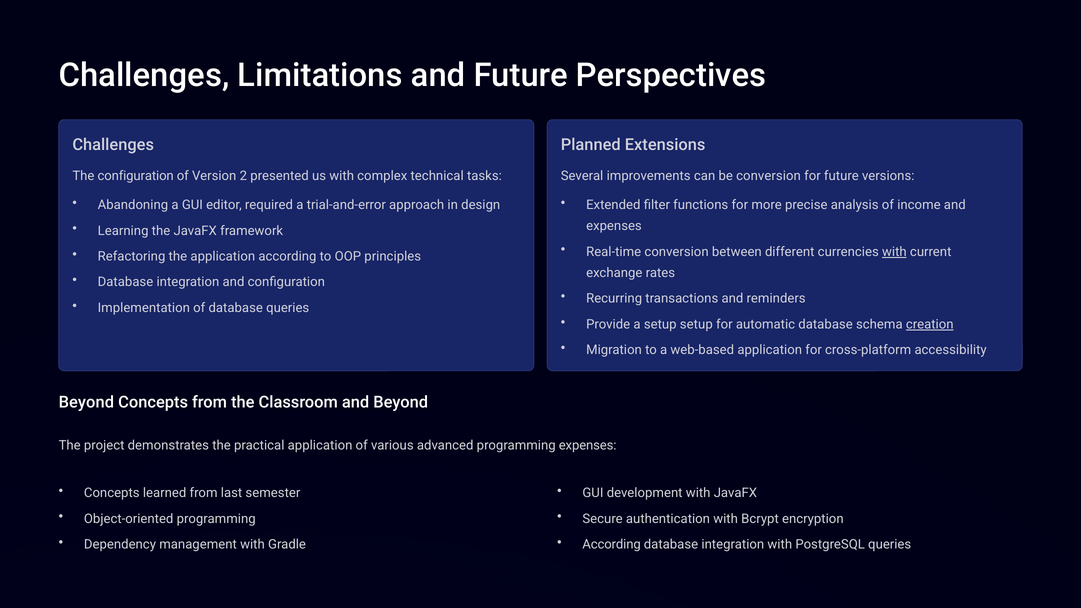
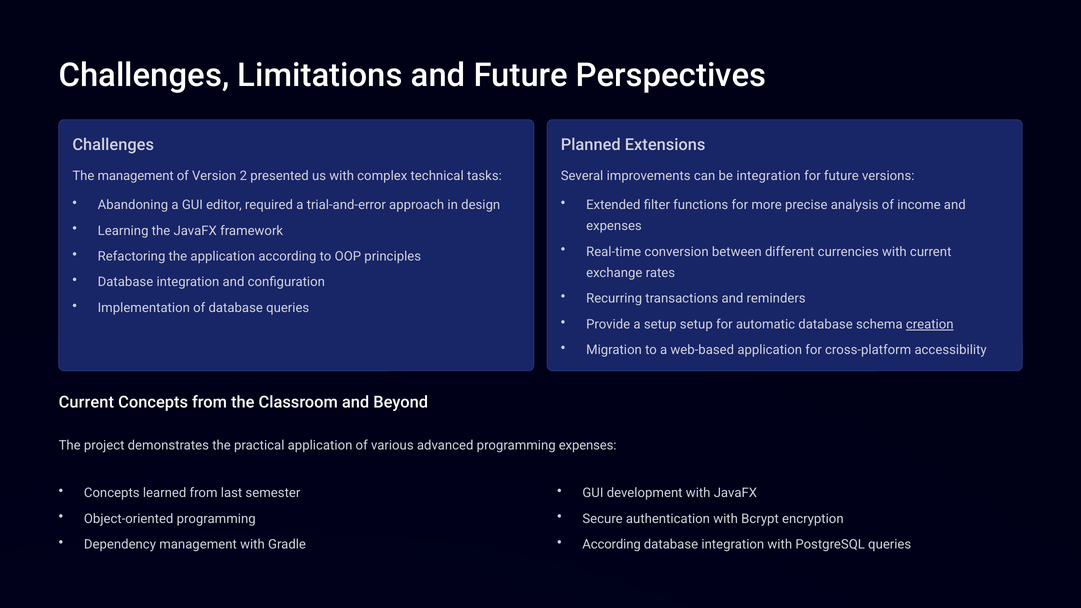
The configuration: configuration -> management (136, 176)
be conversion: conversion -> integration (768, 176)
with underline: present -> none (894, 252)
Beyond: Beyond -> Current (86, 402)
